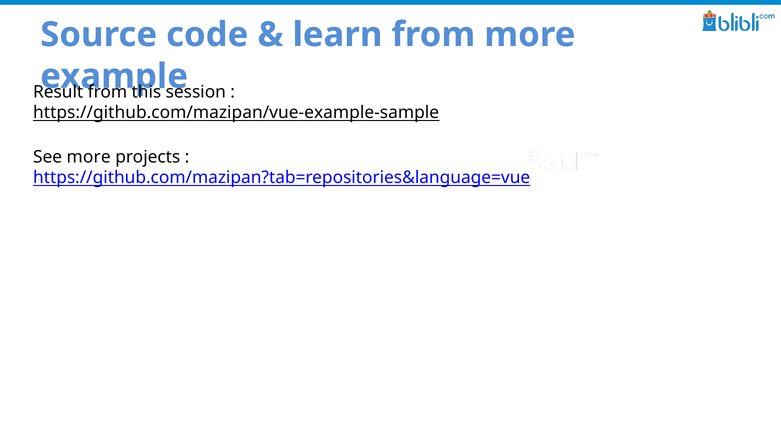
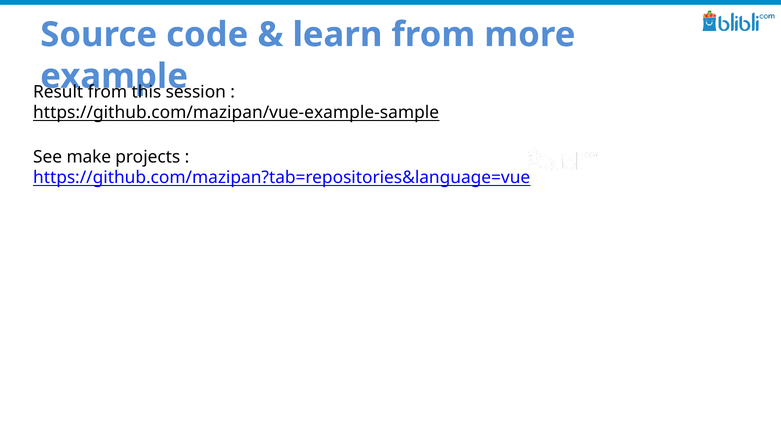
See more: more -> make (89, 157)
